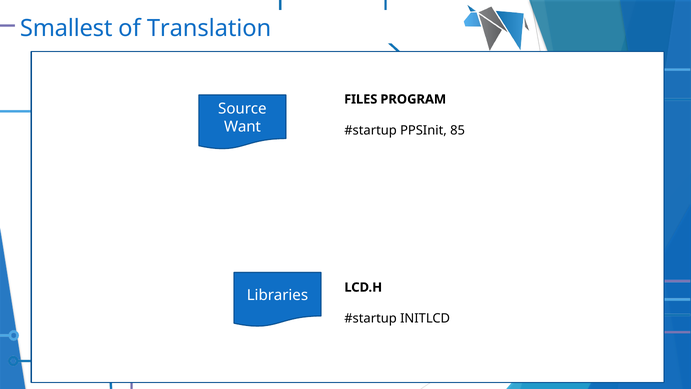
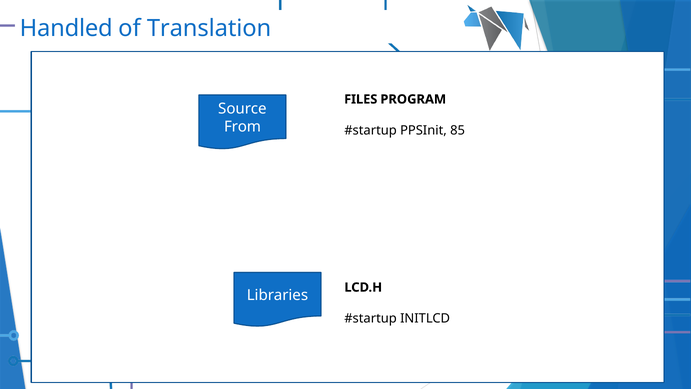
Smallest: Smallest -> Handled (66, 29)
Want: Want -> From (242, 127)
